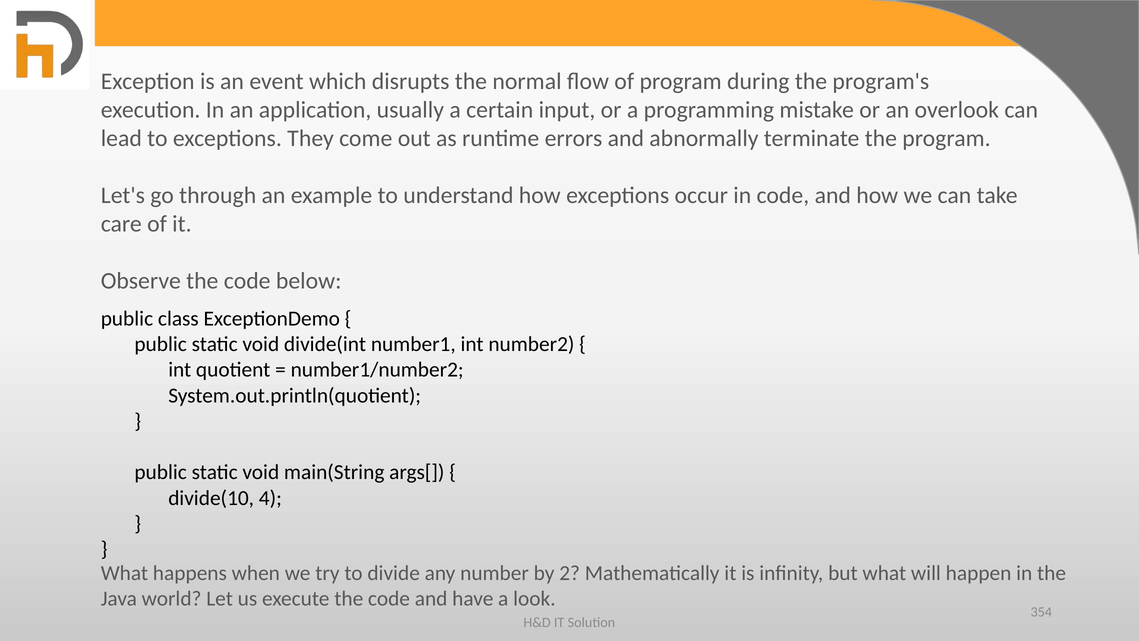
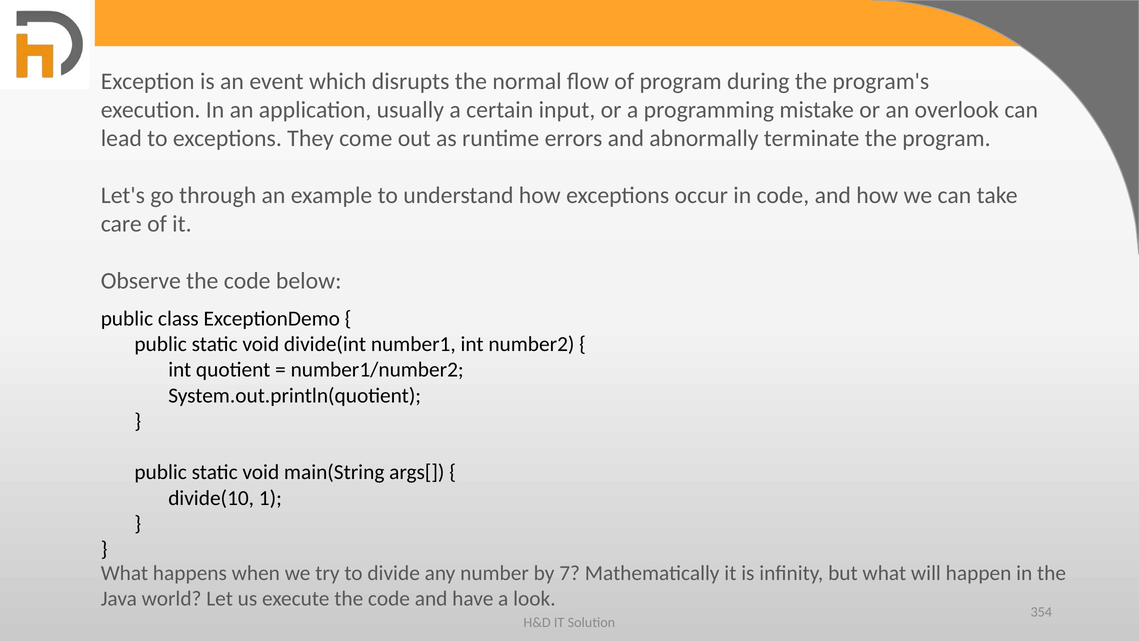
4: 4 -> 1 (270, 498)
2: 2 -> 7 (570, 573)
